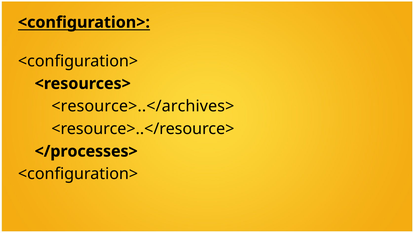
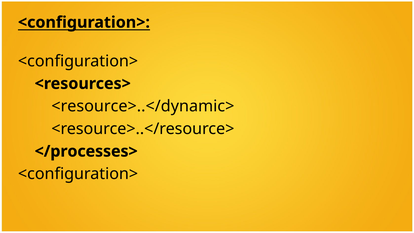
<resource>..</archives>: <resource>..</archives> -> <resource>..</dynamic> (143, 106)
